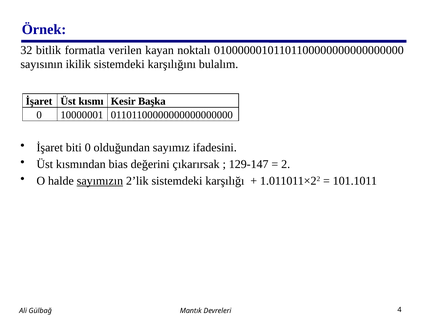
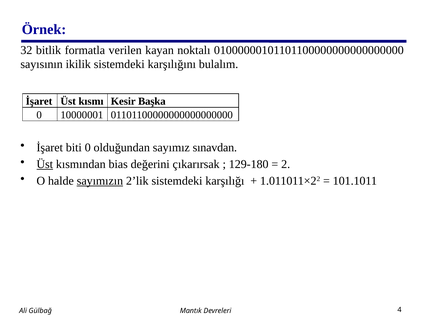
ifadesini: ifadesini -> sınavdan (215, 148)
Üst underline: none -> present (45, 164)
129-147: 129-147 -> 129-180 (249, 164)
